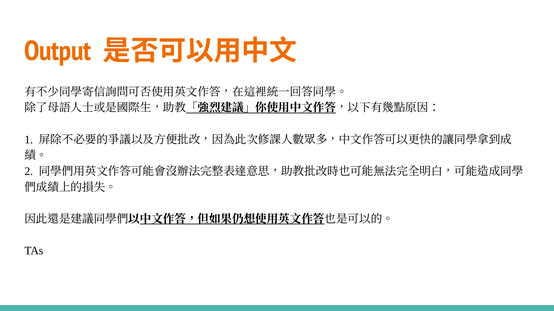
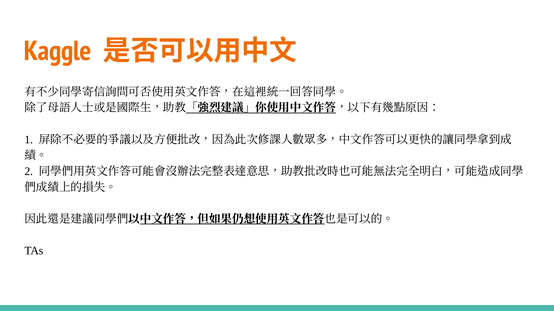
Output: Output -> Kaggle (58, 51)
